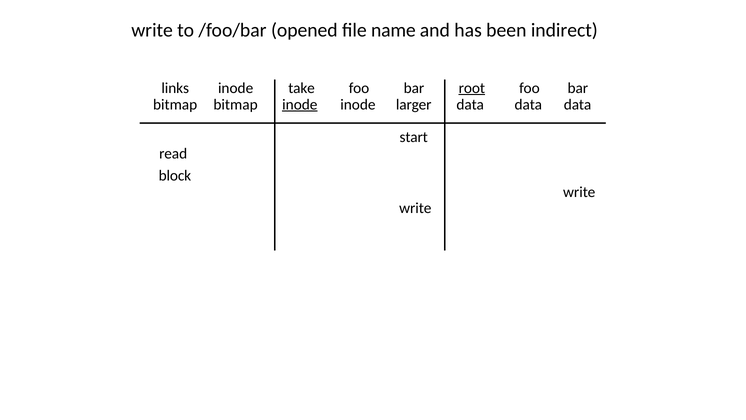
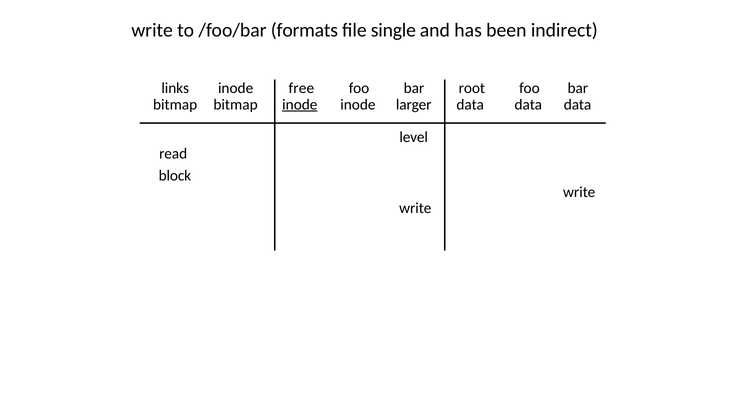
opened: opened -> formats (304, 30)
name: name -> single (393, 30)
take: take -> free (301, 88)
root underline: present -> none (472, 88)
start: start -> level (414, 137)
